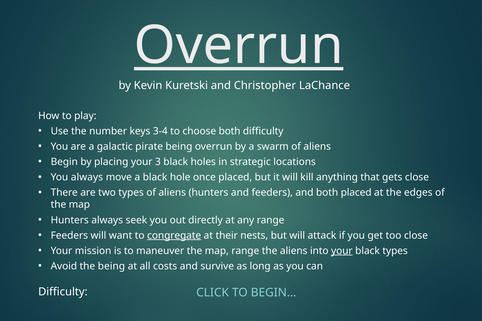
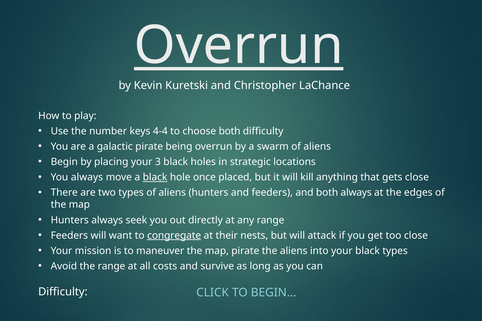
3-4: 3-4 -> 4-4 (160, 131)
black underline: none -> present (155, 177)
both placed: placed -> always (356, 193)
map range: range -> pirate (245, 251)
your underline: present -> none (342, 251)
the being: being -> range (112, 266)
